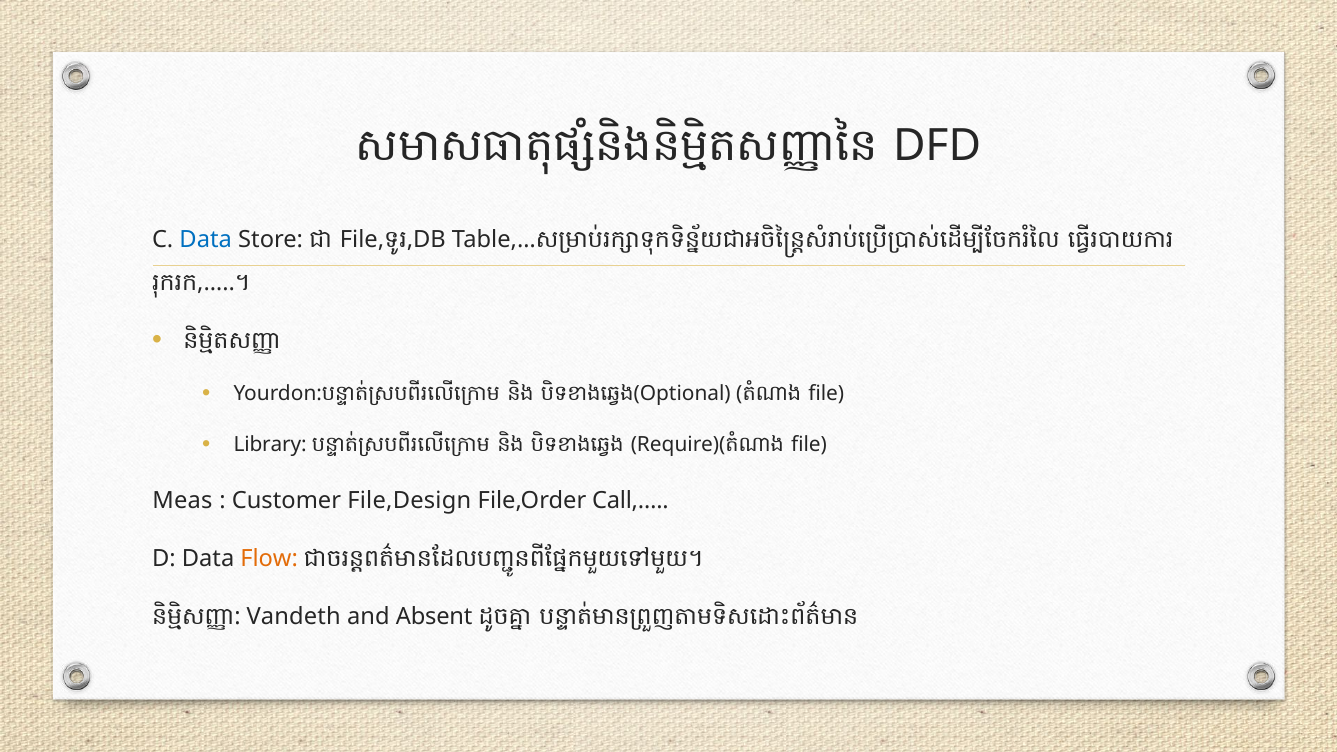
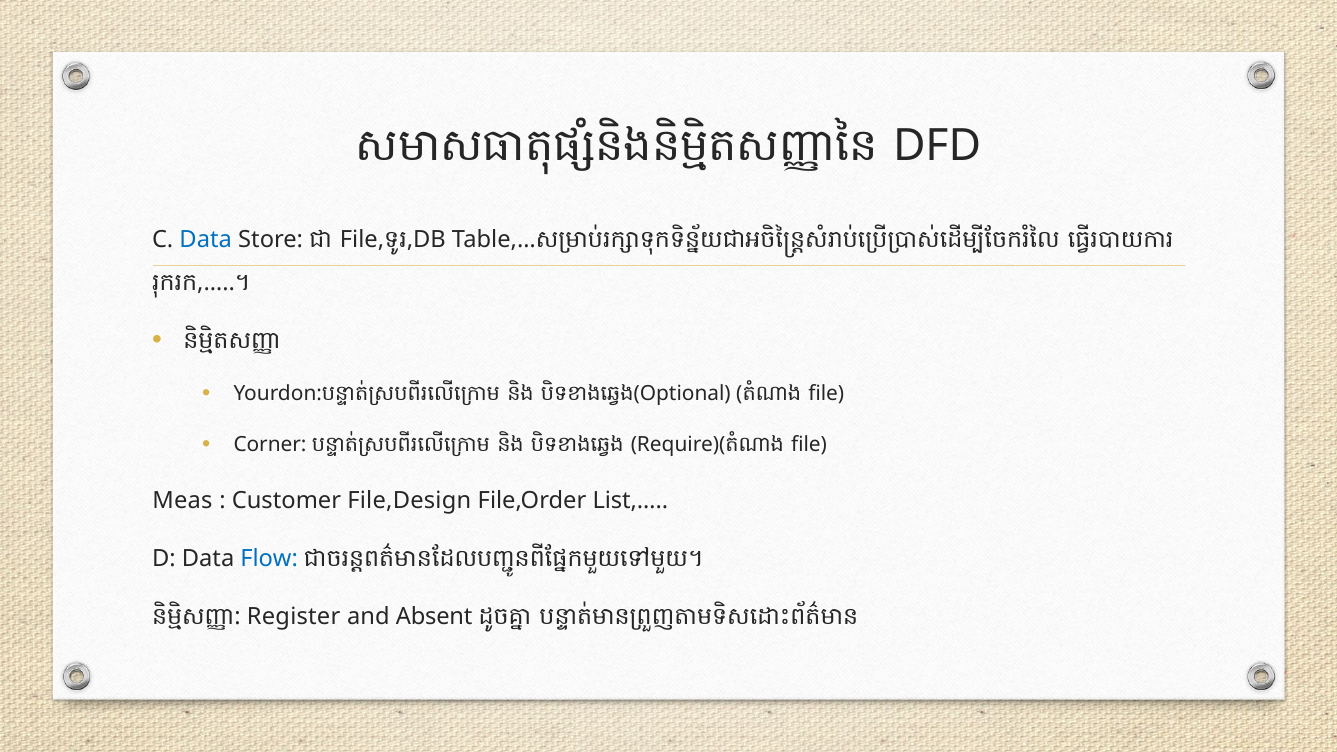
Library: Library -> Corner (270, 445)
Call,…: Call,… -> List,… (630, 501)
Flow colour: orange -> blue (269, 559)
Vandeth: Vandeth -> Register (294, 617)
